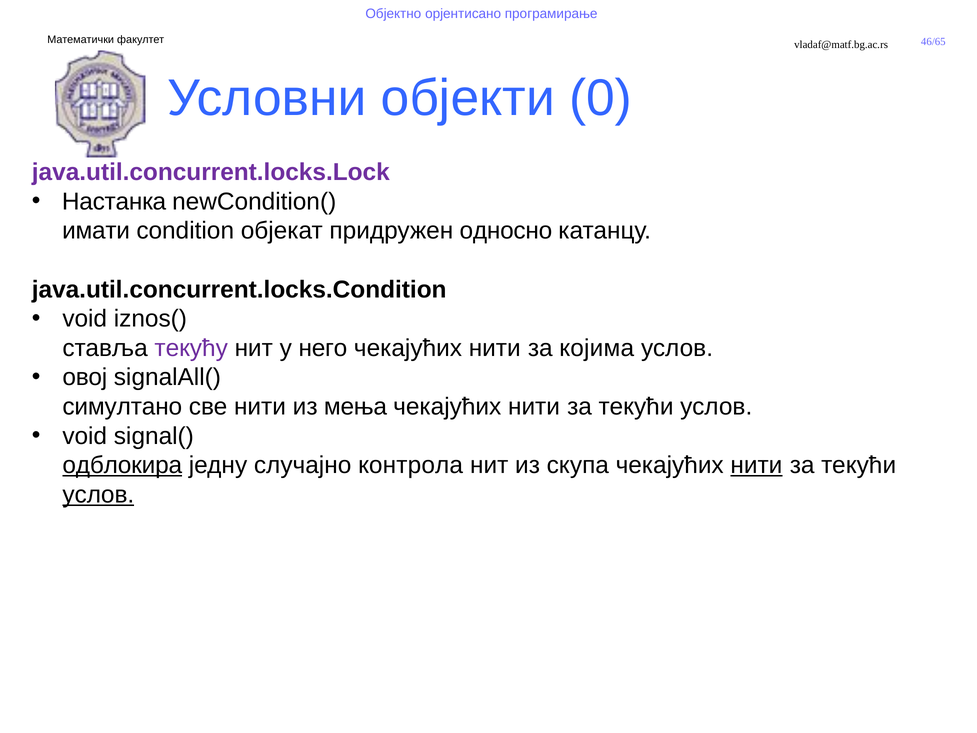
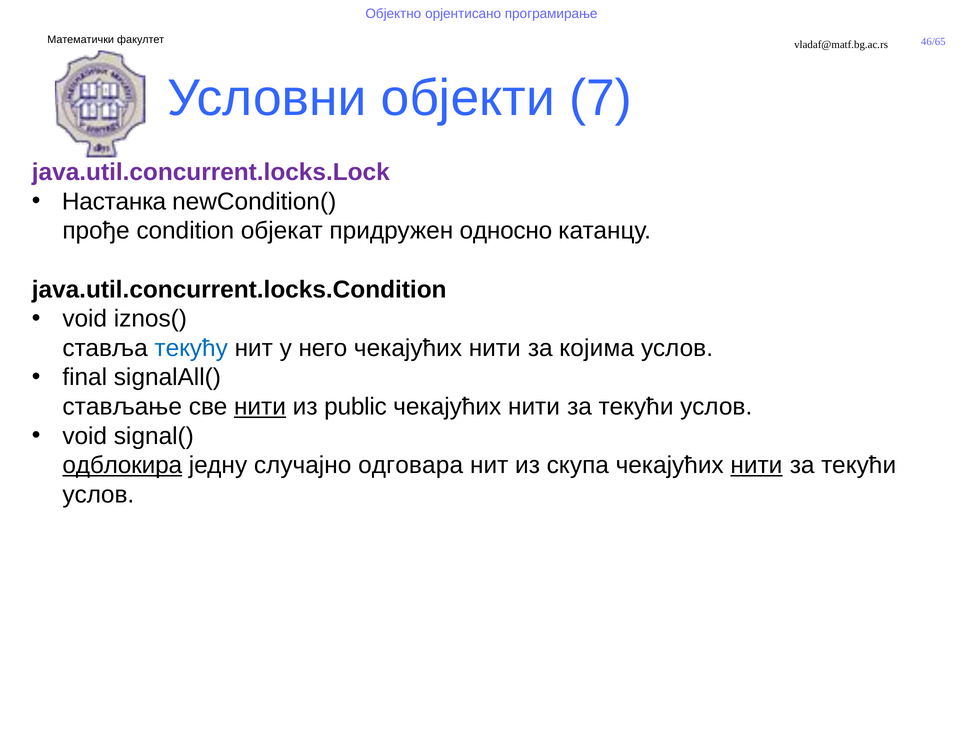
0: 0 -> 7 (601, 98)
имати: имати -> прође (96, 231)
текућу colour: purple -> blue (191, 348)
овој: овој -> final (85, 377)
симултано: симултано -> стављање (122, 407)
нити underline: none -> present (260, 407)
мења: мења -> public (356, 407)
контрола: контрола -> одговара (411, 465)
услов underline: present -> none (98, 495)
